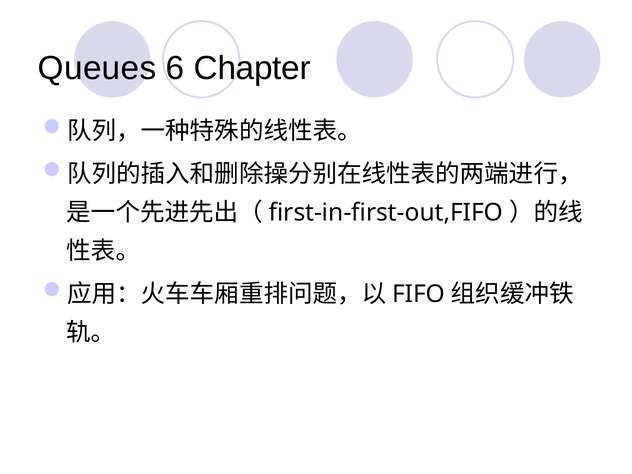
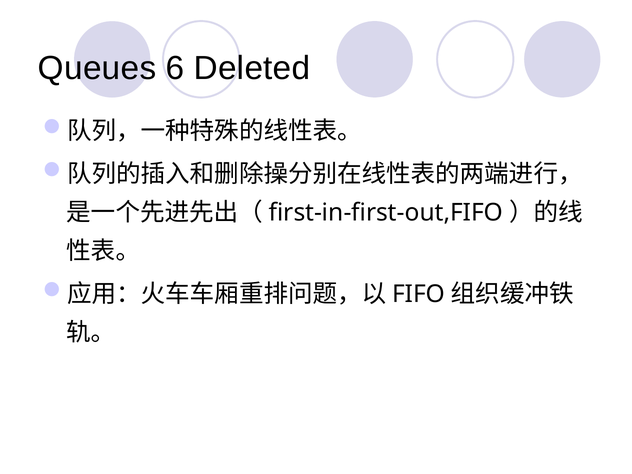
Chapter: Chapter -> Deleted (252, 68)
